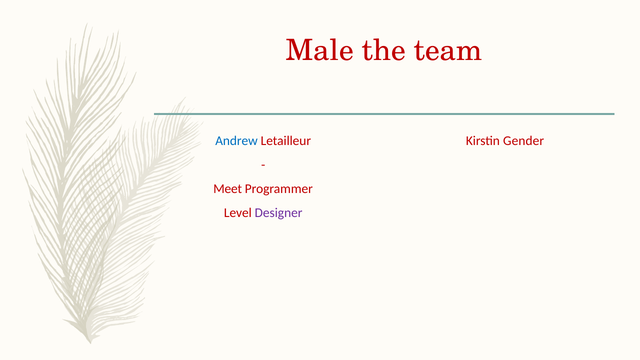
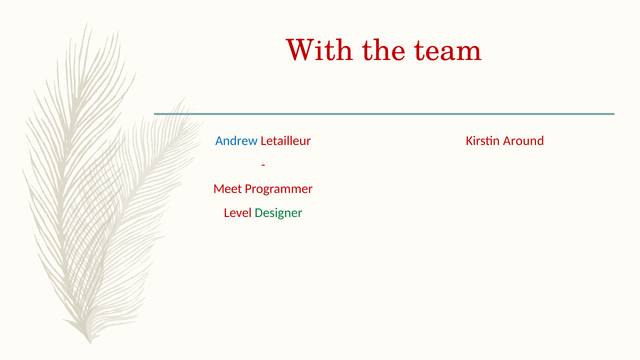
Male: Male -> With (320, 50)
Gender: Gender -> Around (524, 141)
Designer colour: purple -> green (279, 213)
